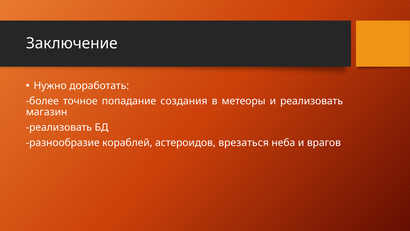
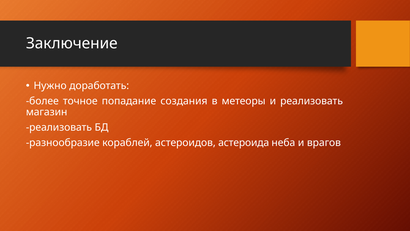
врезаться: врезаться -> астероида (244, 143)
